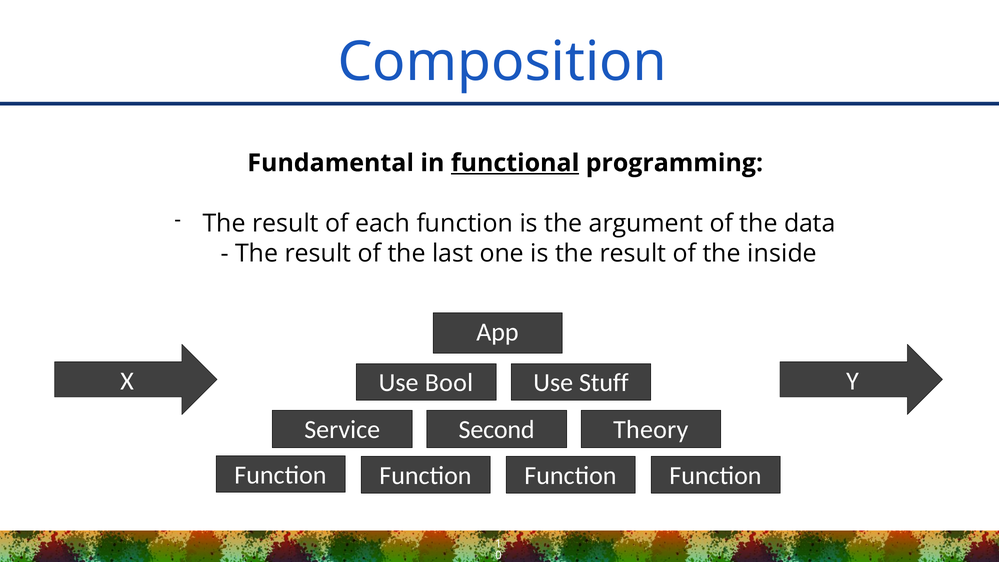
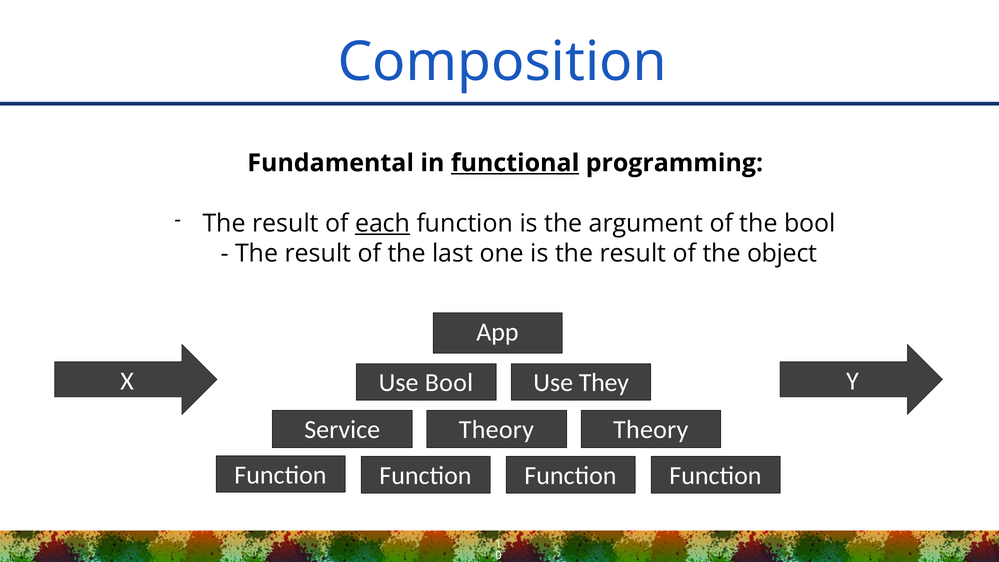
each underline: none -> present (383, 224)
the data: data -> bool (810, 224)
inside: inside -> object (782, 254)
Stuff: Stuff -> They (604, 383)
Second: Second -> Theory (496, 429)
